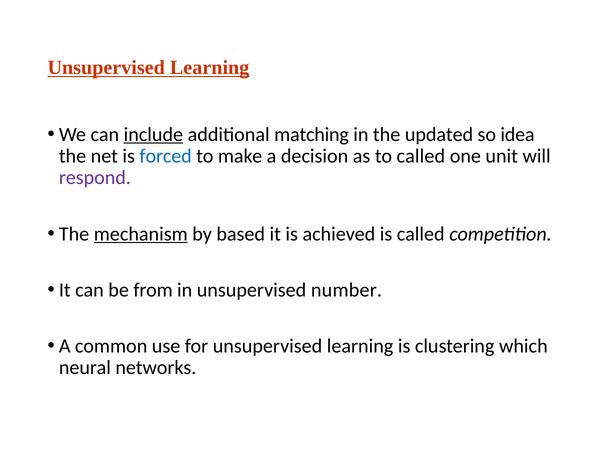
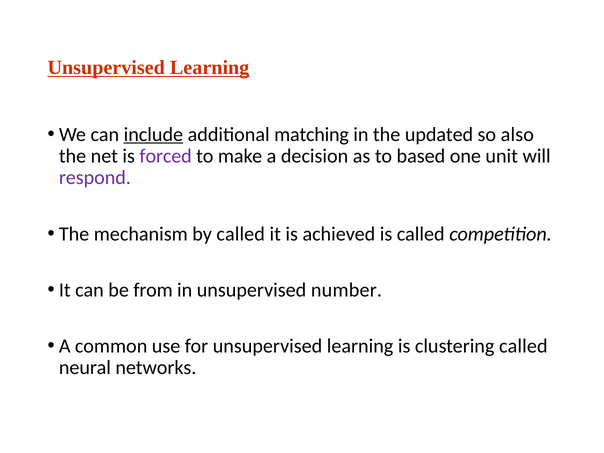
idea: idea -> also (517, 134)
forced colour: blue -> purple (166, 156)
to called: called -> based (421, 156)
mechanism underline: present -> none (141, 234)
by based: based -> called (241, 234)
clustering which: which -> called (523, 346)
